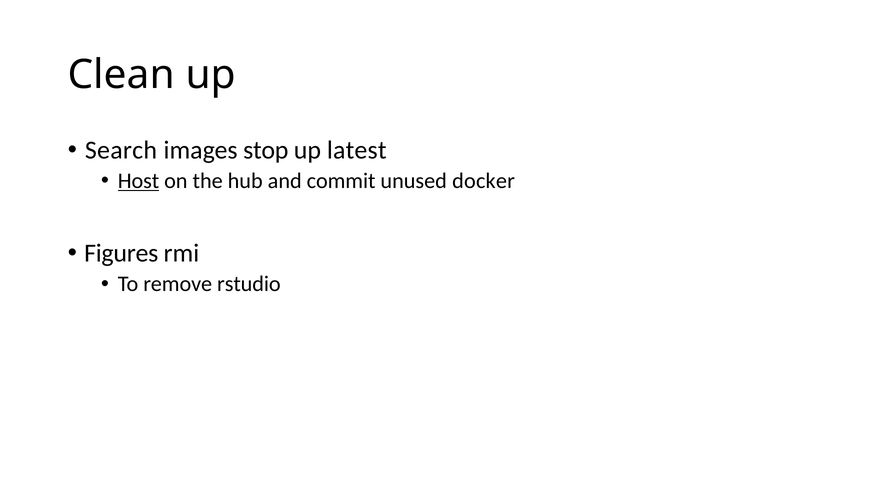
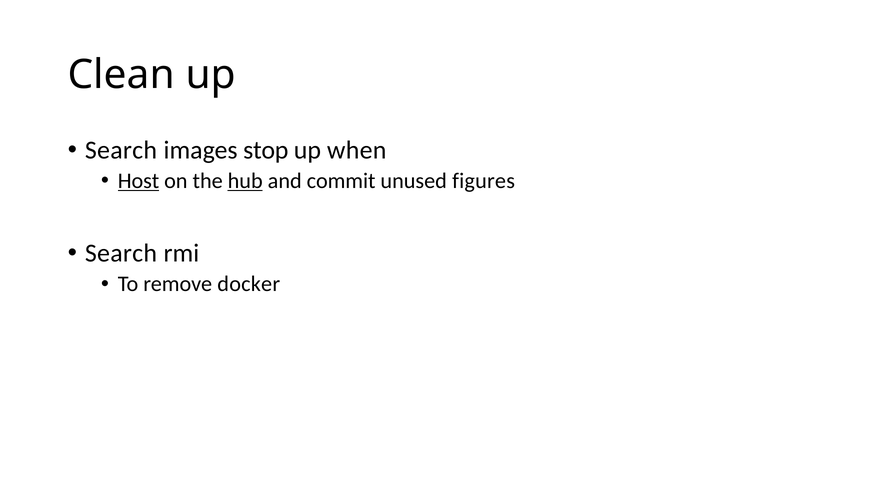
latest: latest -> when (357, 150)
hub underline: none -> present (245, 181)
docker: docker -> figures (484, 181)
Figures: Figures -> Search (121, 253)
rstudio: rstudio -> docker (249, 284)
